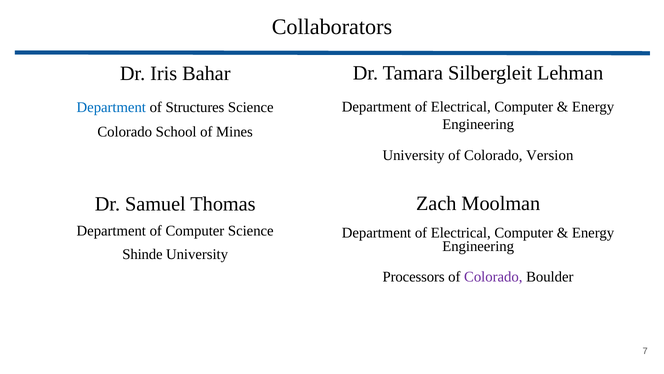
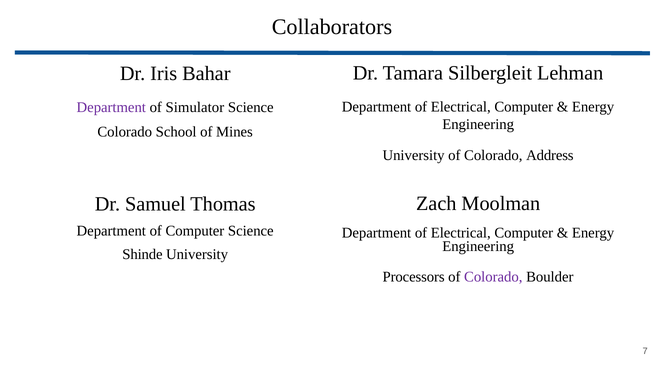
Department colour: blue -> purple (111, 107)
Structures: Structures -> Simulator (195, 107)
Version: Version -> Address (550, 155)
